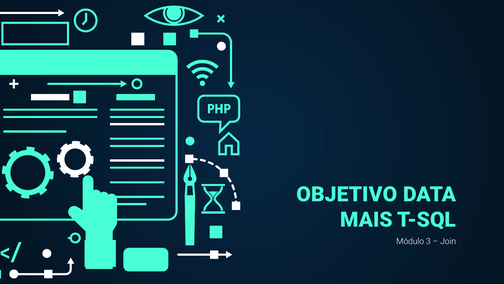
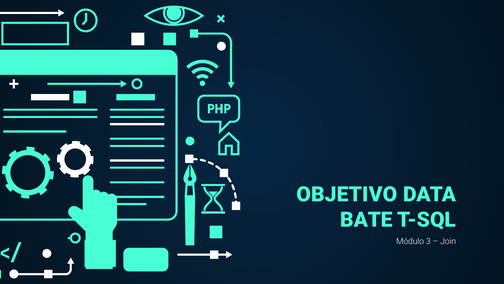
MAIS: MAIS -> BATE (366, 220)
